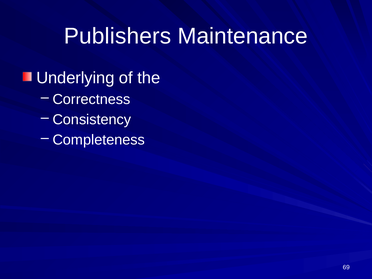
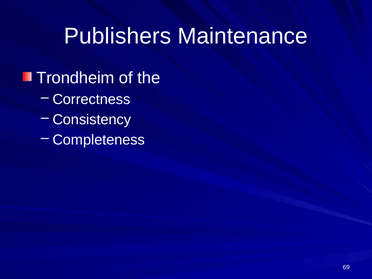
Underlying: Underlying -> Trondheim (75, 78)
